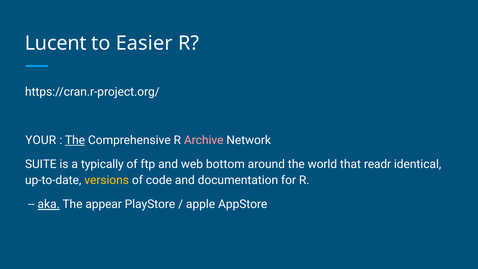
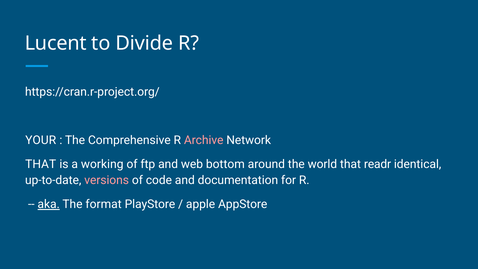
Easier: Easier -> Divide (144, 43)
The underline: present -> none (75, 140)
SUITE: SUITE -> THAT (41, 164)
typically: typically -> working (102, 164)
versions colour: yellow -> pink (107, 180)
appear: appear -> format (104, 204)
